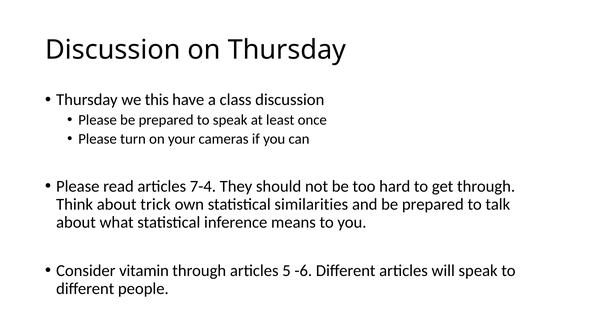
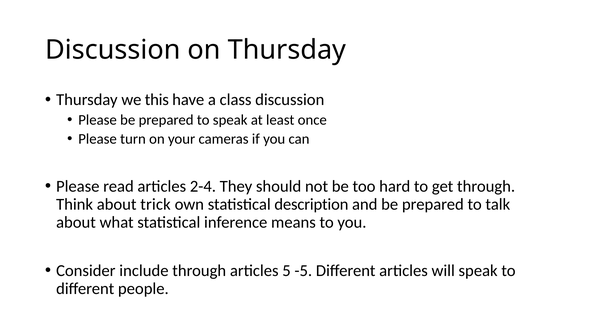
7-4: 7-4 -> 2-4 (203, 186)
similarities: similarities -> description (311, 204)
vitamin: vitamin -> include (144, 270)
-6: -6 -> -5 (303, 270)
